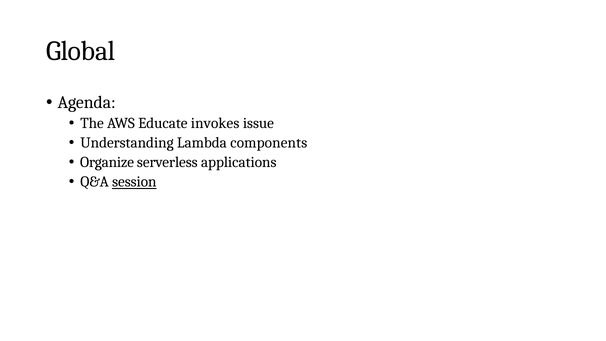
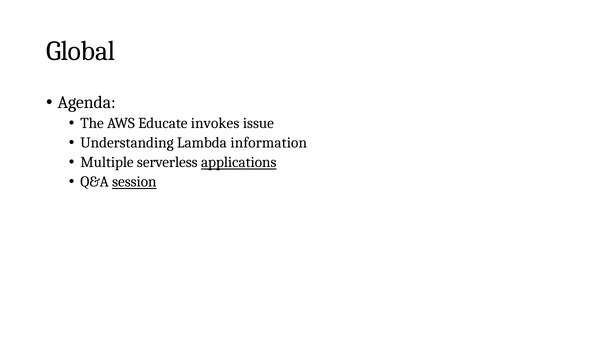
components: components -> information (269, 143)
Organize: Organize -> Multiple (107, 162)
applications underline: none -> present (239, 162)
